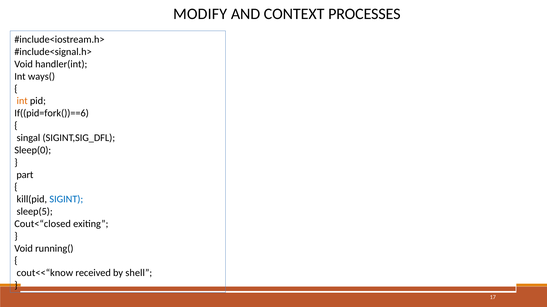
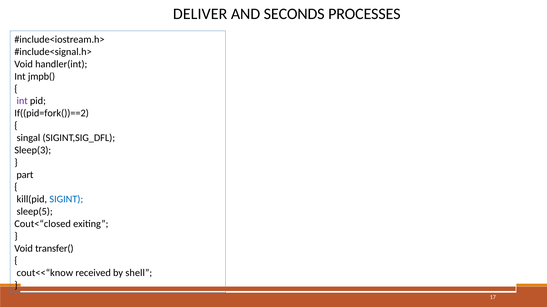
MODIFY: MODIFY -> DELIVER (200, 14)
CONTEXT: CONTEXT -> SECONDS (294, 14)
ways(: ways( -> jmpb( (42, 77)
int colour: orange -> purple (22, 101)
If((pid=fork())==6: If((pid=fork())==6 -> If((pid=fork())==2 (52, 113)
Sleep(0: Sleep(0 -> Sleep(3 (33, 150)
running(: running( -> transfer( (54, 249)
